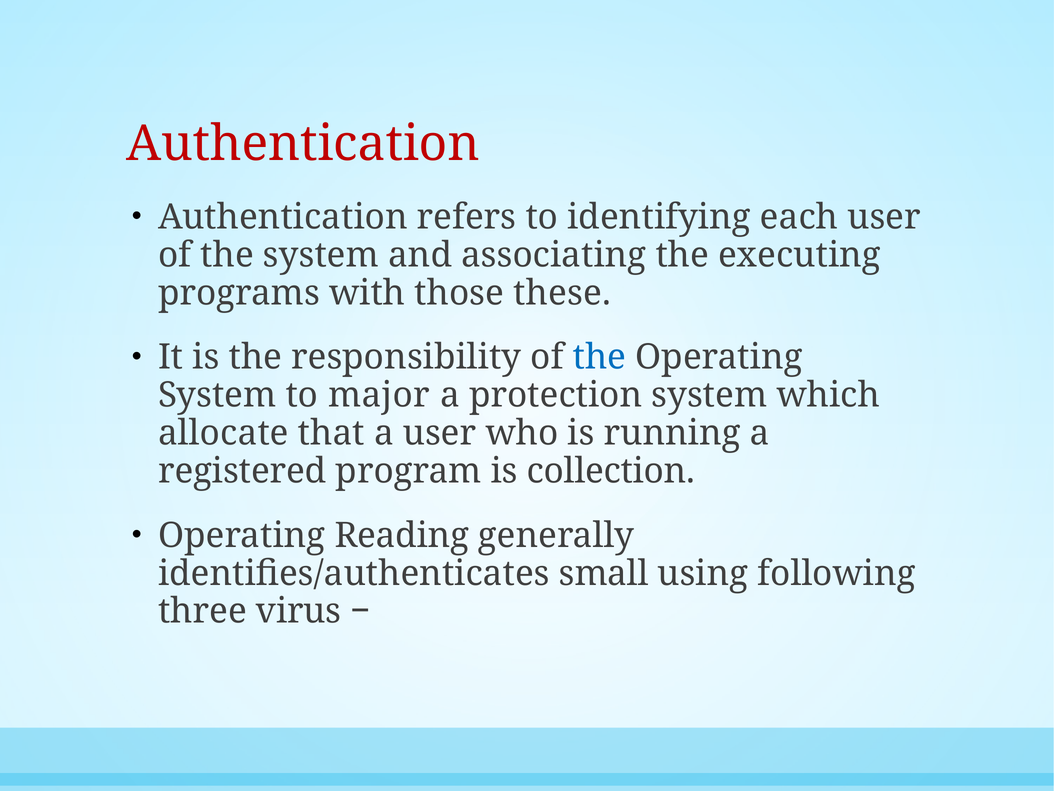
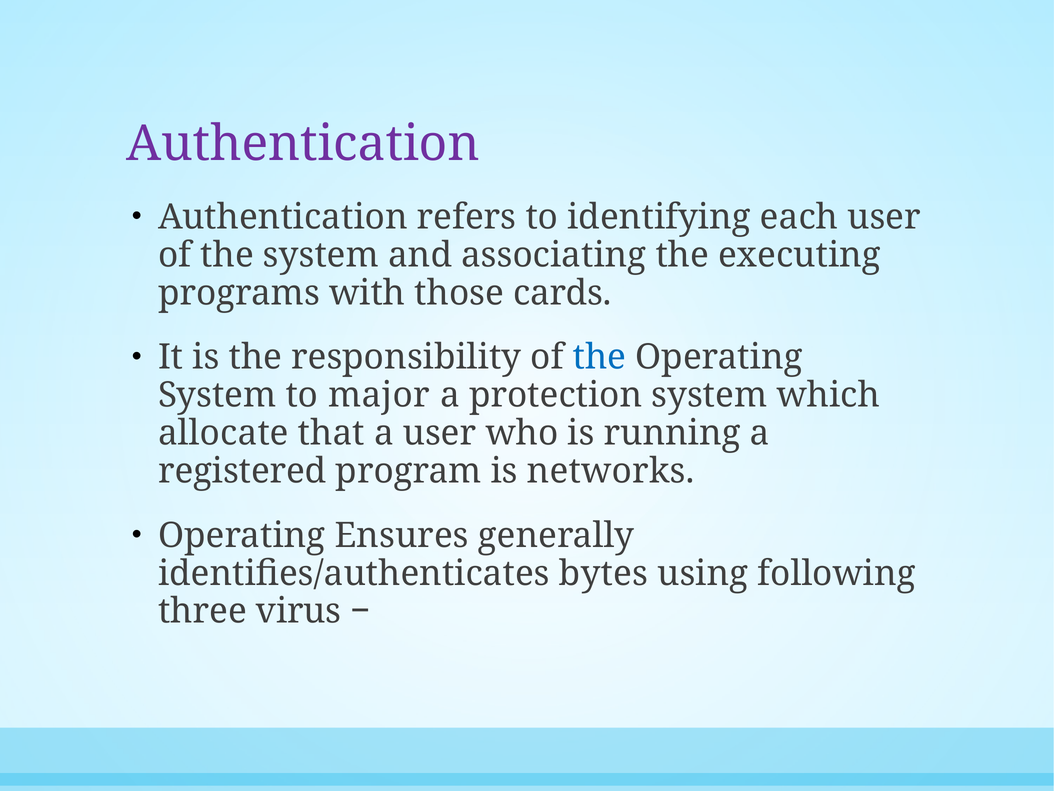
Authentication colour: red -> purple (303, 144)
these: these -> cards (562, 293)
collection: collection -> networks (611, 471)
Reading: Reading -> Ensures (402, 535)
small: small -> bytes (604, 573)
